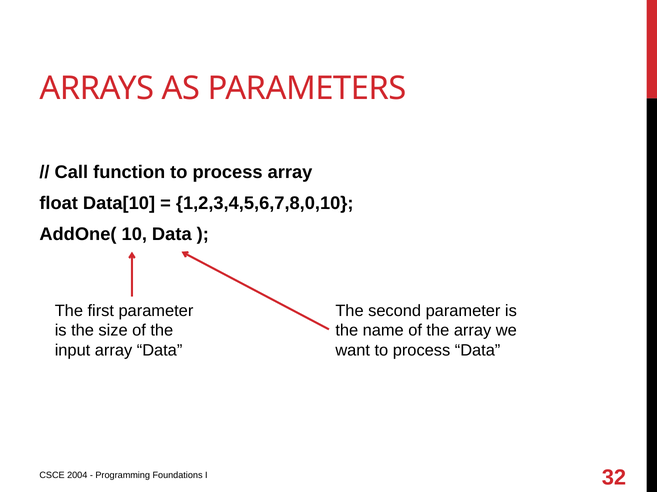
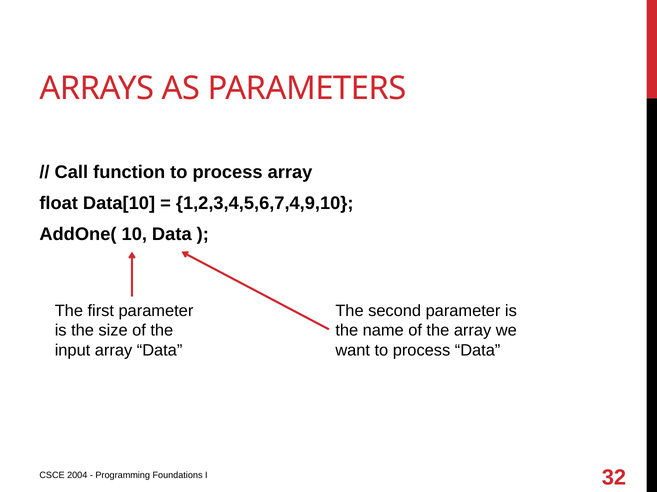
1,2,3,4,5,6,7,8,0,10: 1,2,3,4,5,6,7,8,0,10 -> 1,2,3,4,5,6,7,4,9,10 (265, 204)
